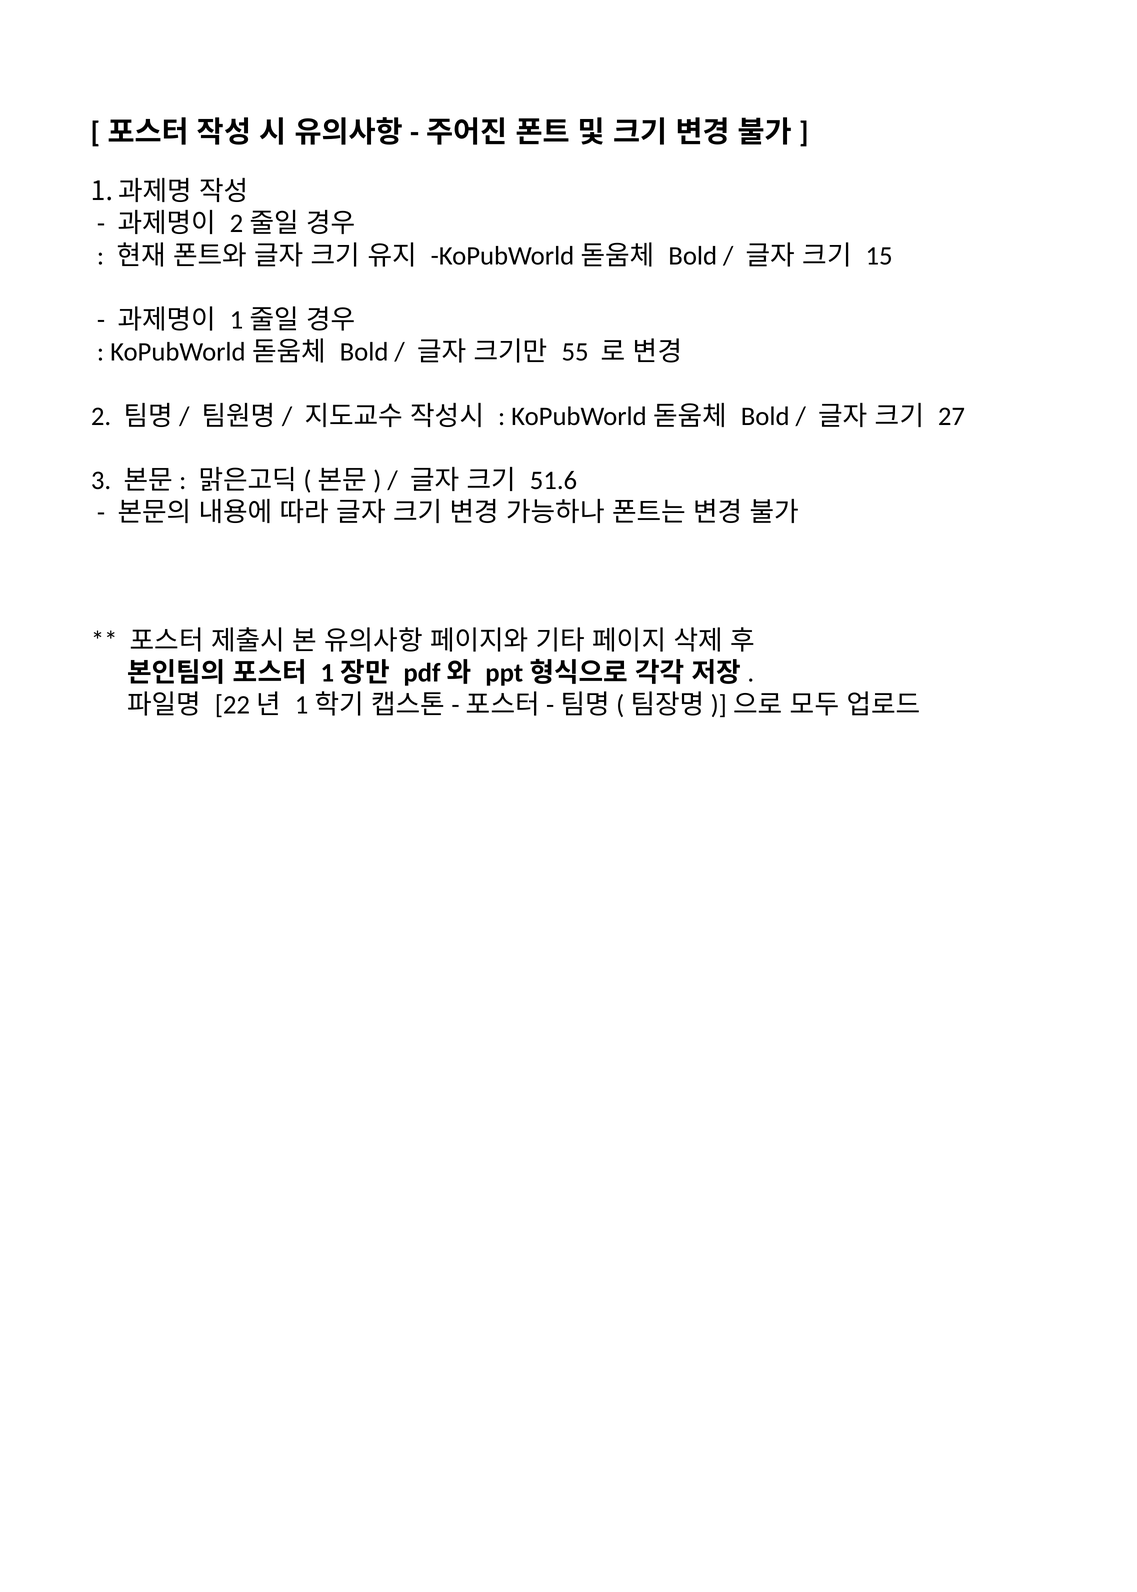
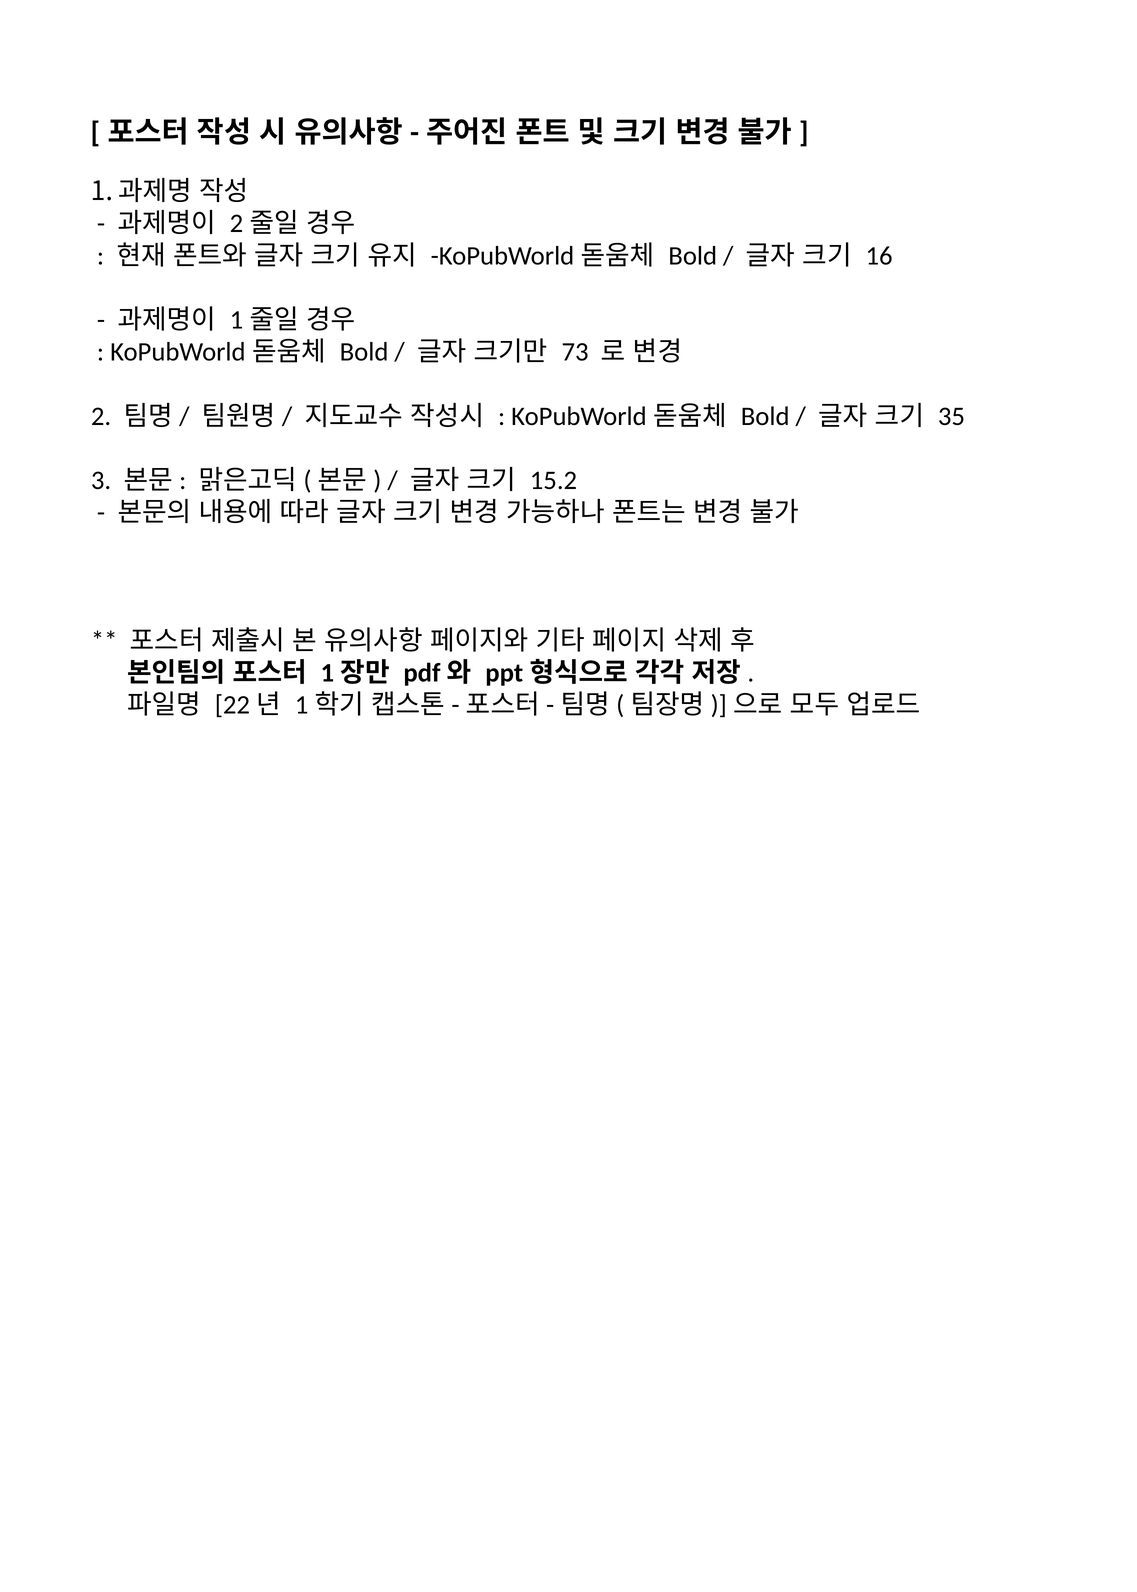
15: 15 -> 16 (879, 256)
55: 55 -> 73 (575, 352)
27: 27 -> 35 (952, 416)
51.6: 51.6 -> 15.2 (553, 480)
